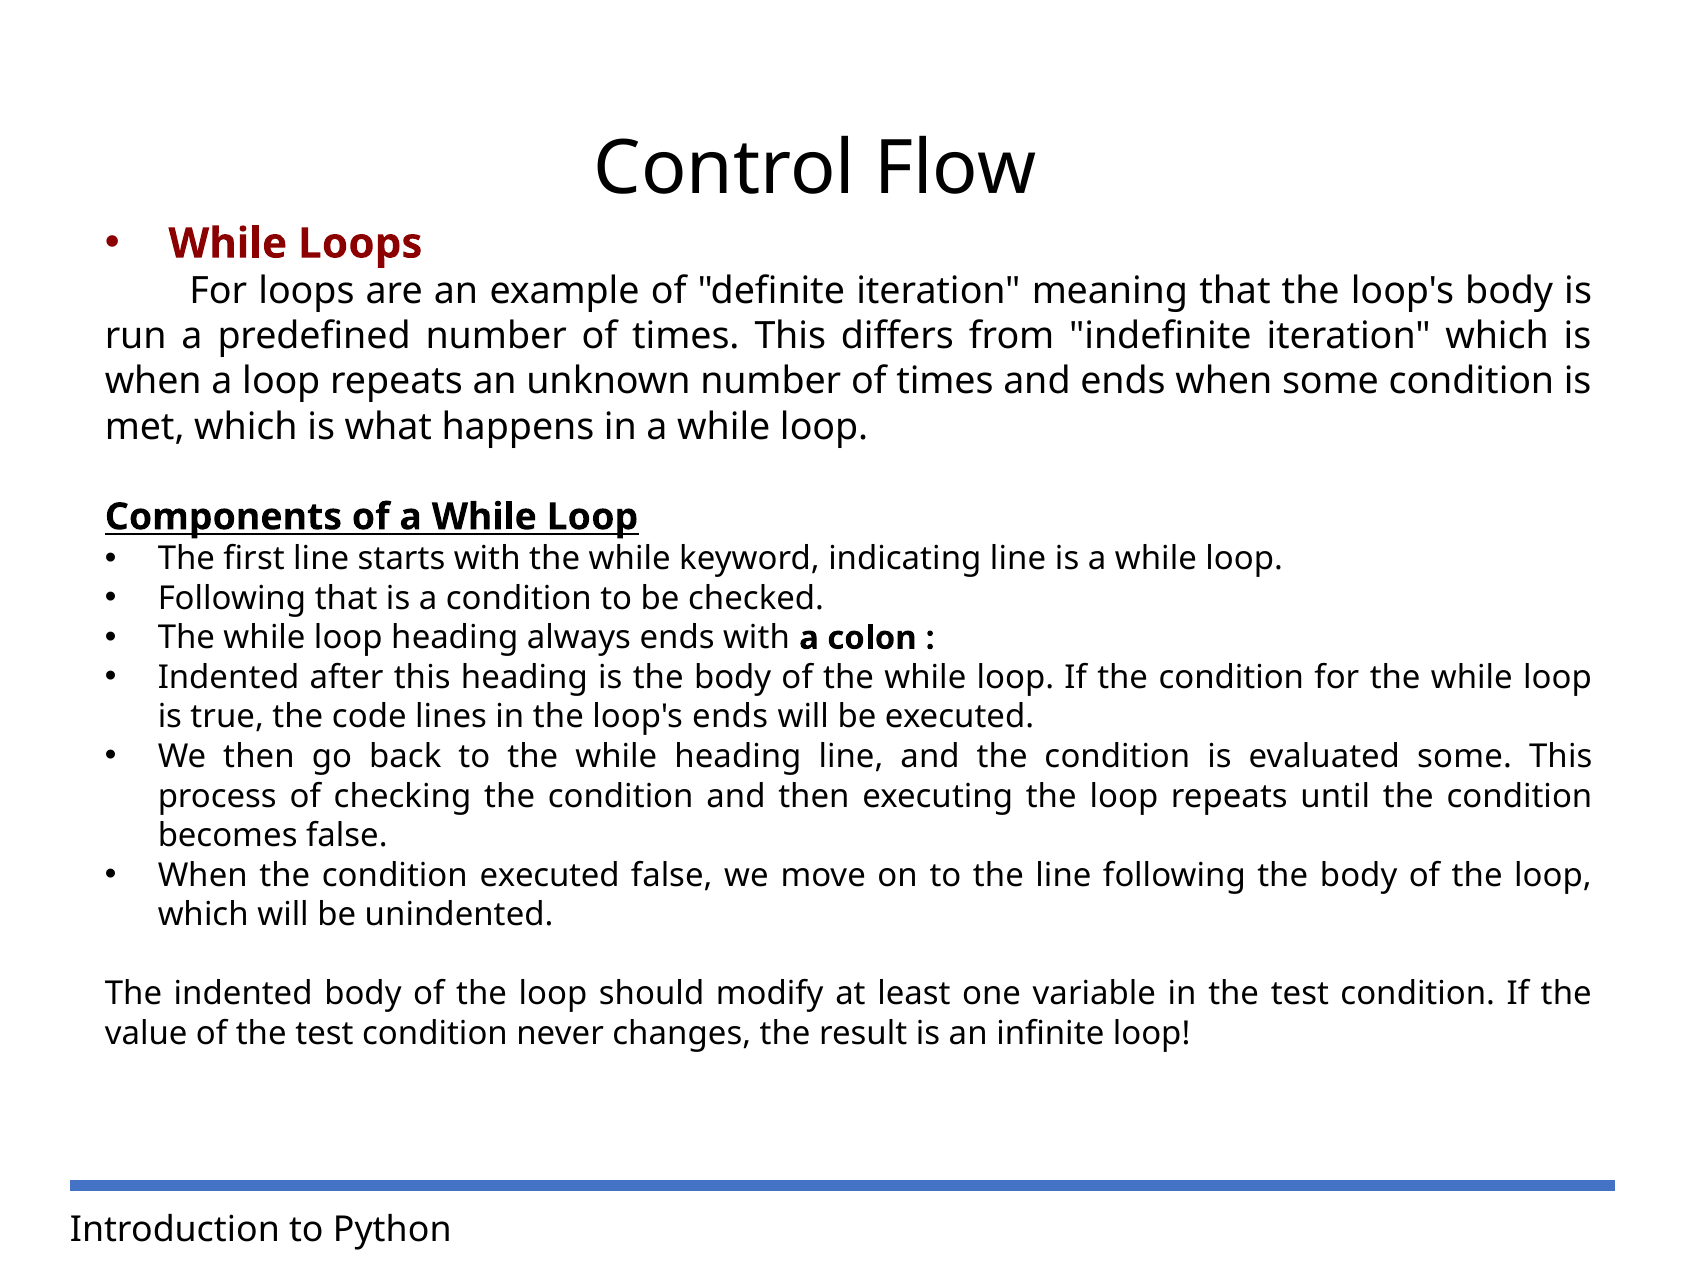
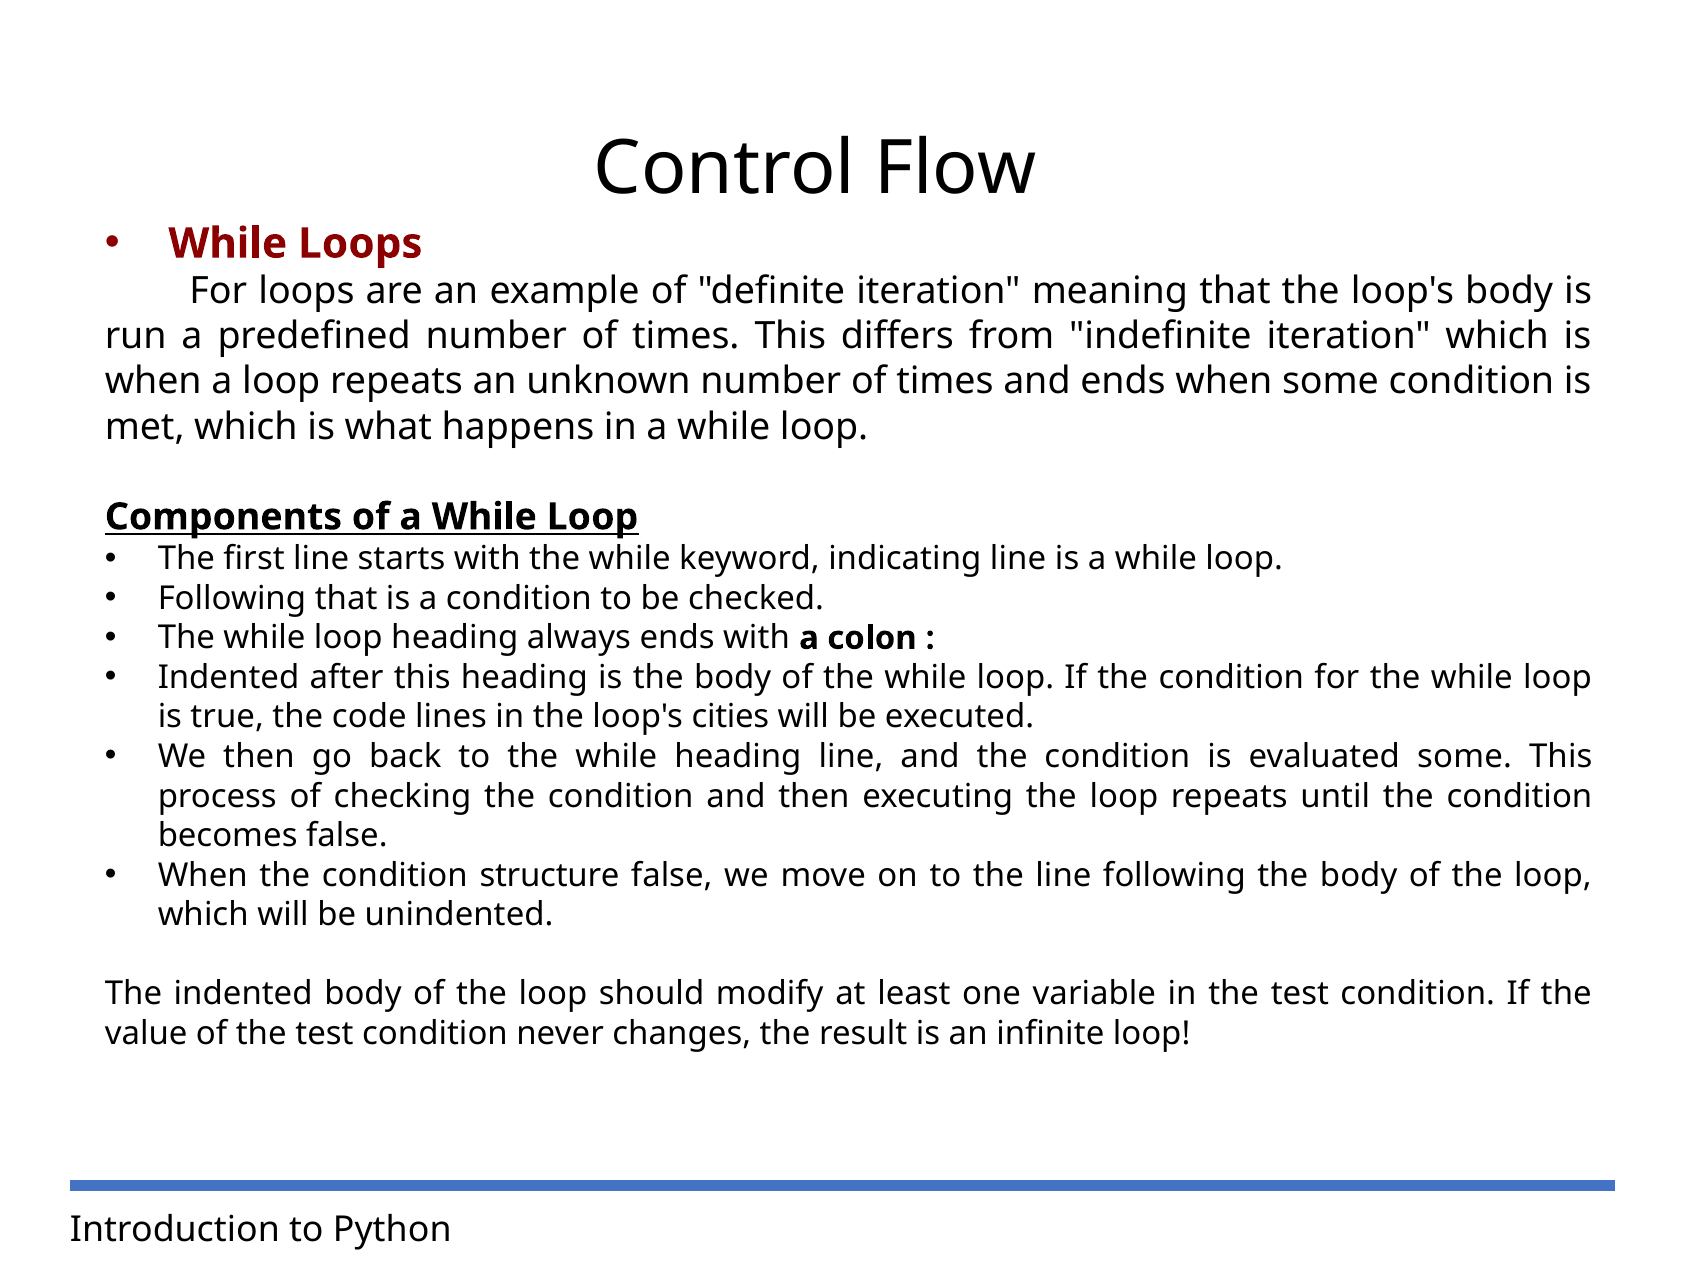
loop's ends: ends -> cities (730, 717)
condition executed: executed -> structure (550, 875)
